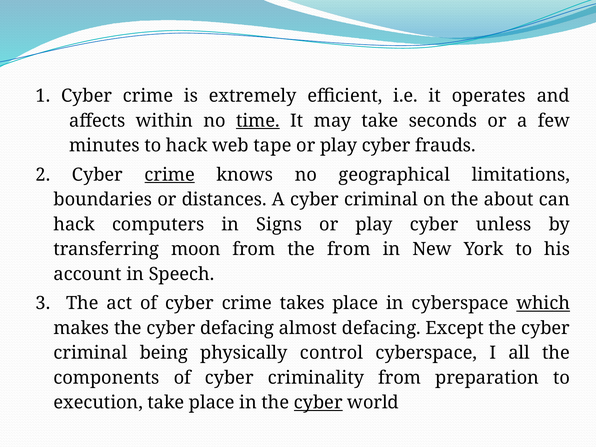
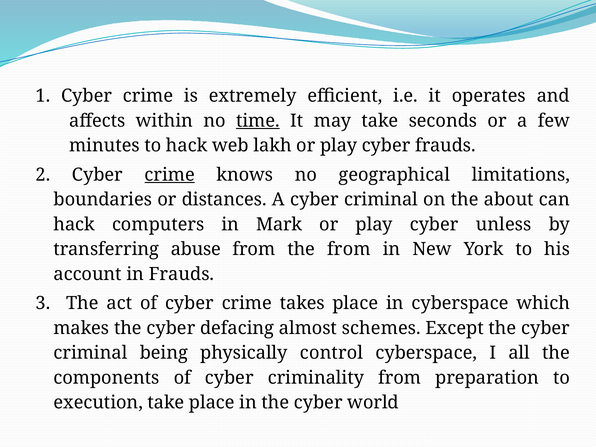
tape: tape -> lakh (272, 146)
Signs: Signs -> Mark (279, 224)
moon: moon -> abuse (196, 249)
in Speech: Speech -> Frauds (181, 274)
which underline: present -> none (543, 303)
almost defacing: defacing -> schemes (381, 328)
cyber underline: present -> none (318, 403)
